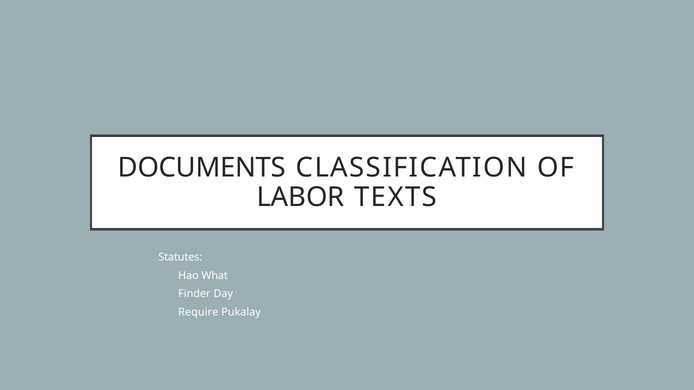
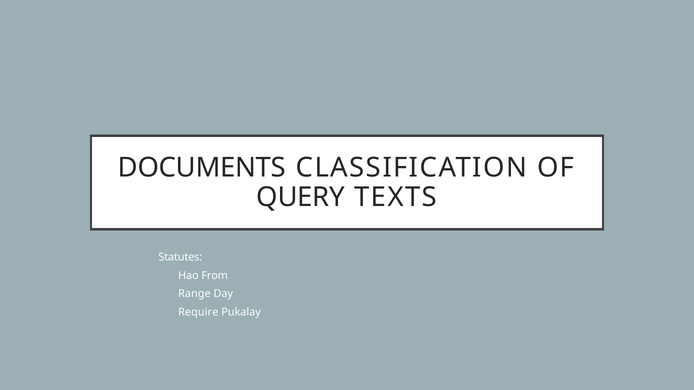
LABOR: LABOR -> QUERY (301, 197)
What: What -> From (215, 276)
Finder: Finder -> Range (194, 294)
